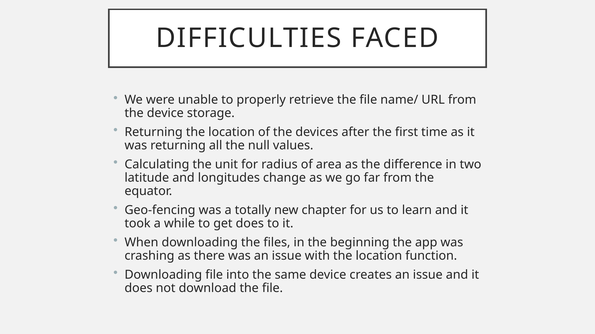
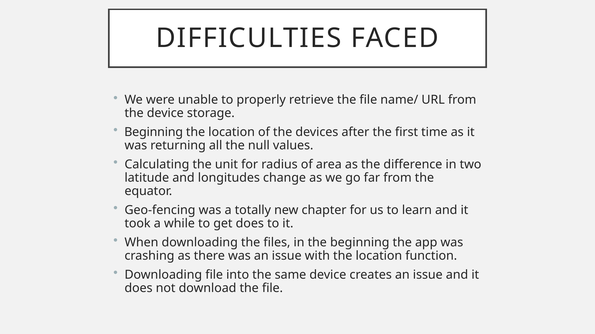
Returning: Returning -> Beginning (154, 132)
